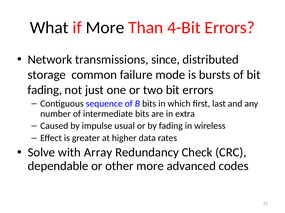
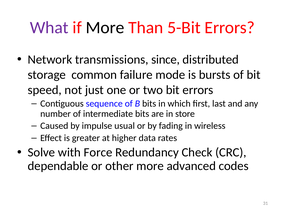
What colour: black -> purple (49, 28)
4-Bit: 4-Bit -> 5-Bit (184, 28)
fading: fading -> speed (45, 90)
extra: extra -> store (185, 114)
Array: Array -> Force (98, 153)
